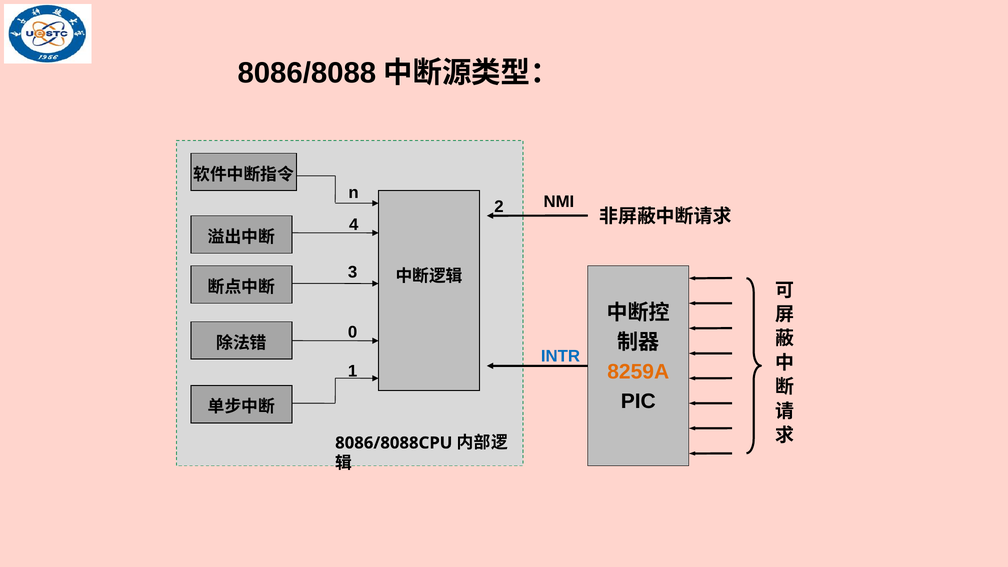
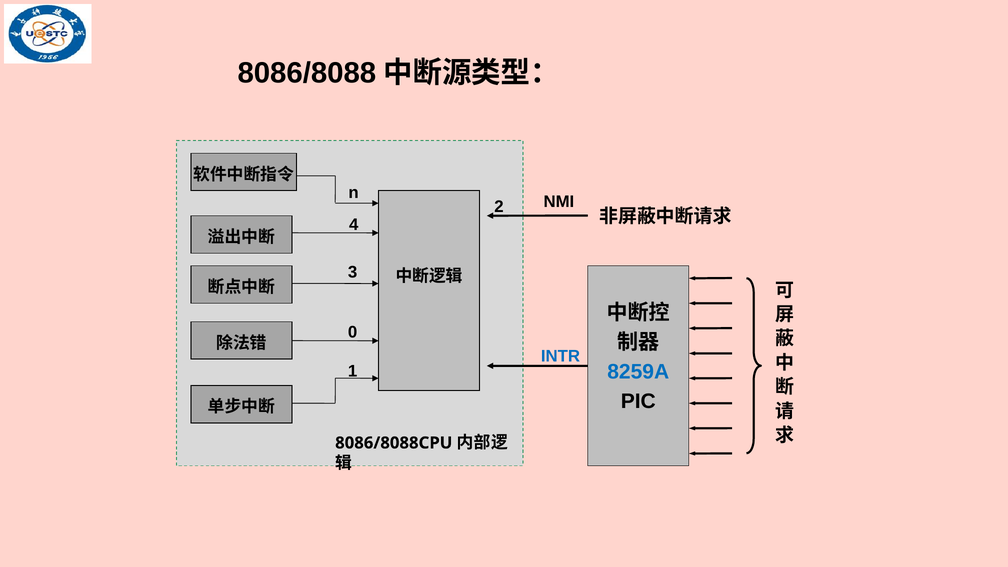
8259A colour: orange -> blue (638, 372)
